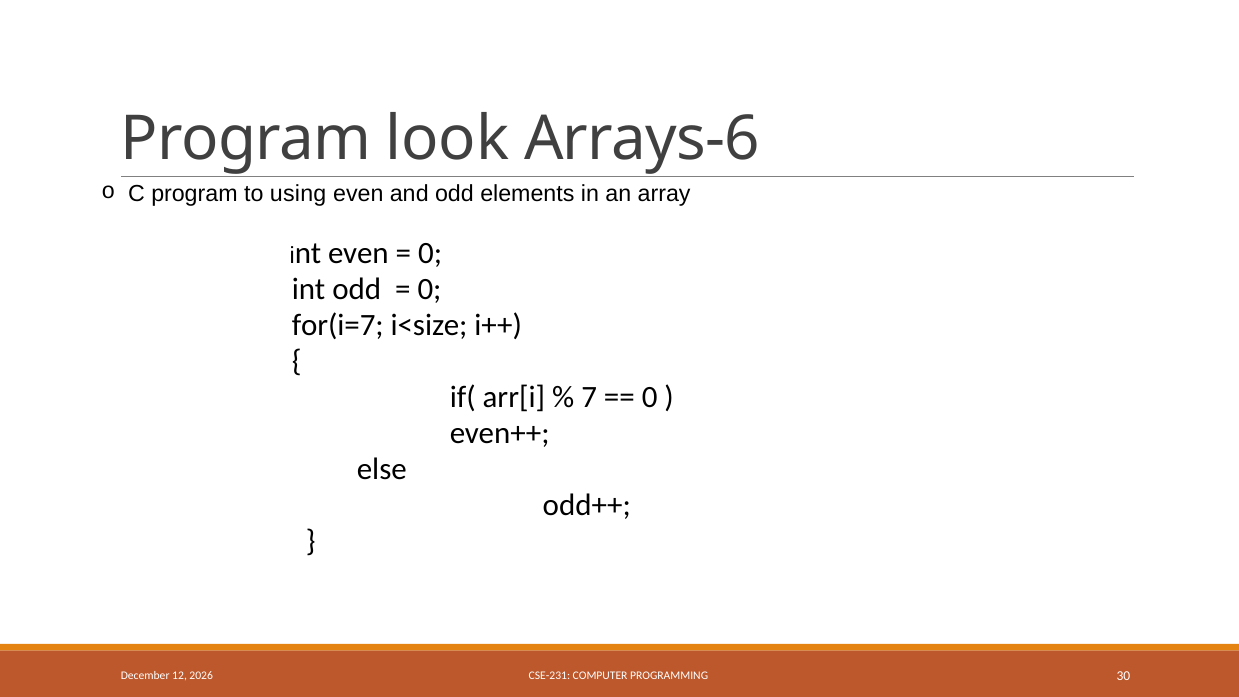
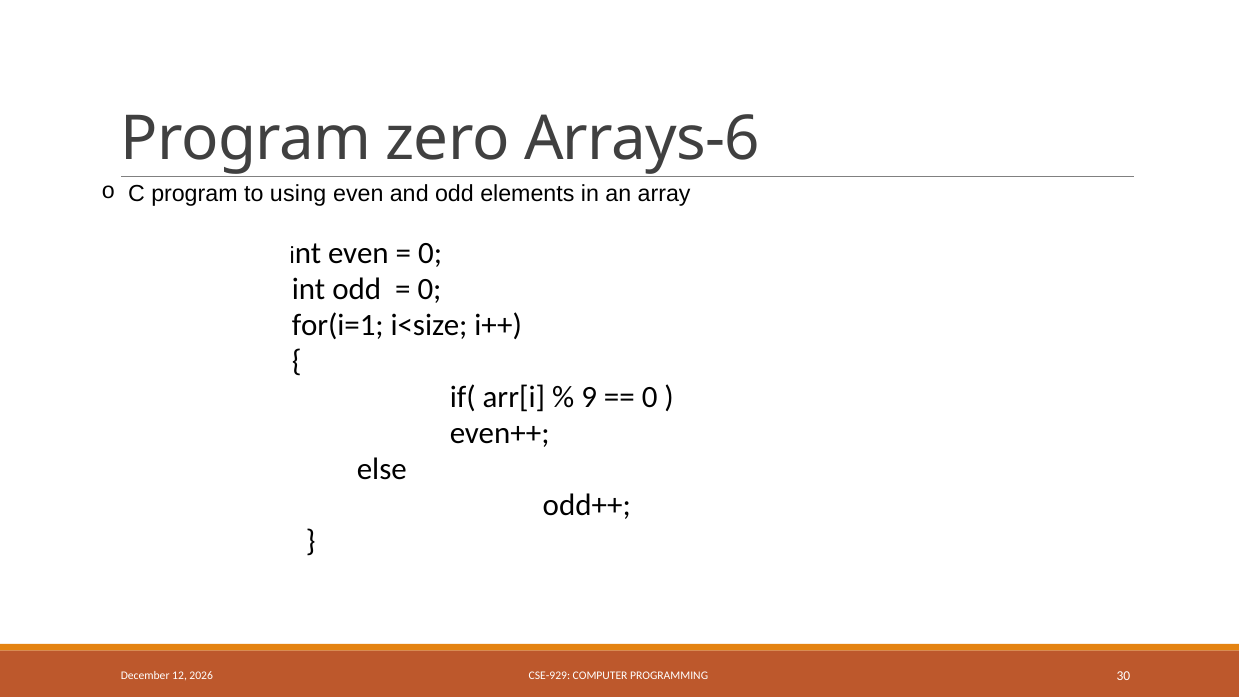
look: look -> zero (448, 139)
for(i=7: for(i=7 -> for(i=1 (338, 325)
7: 7 -> 9 (589, 397)
CSE-231: CSE-231 -> CSE-929 (549, 676)
